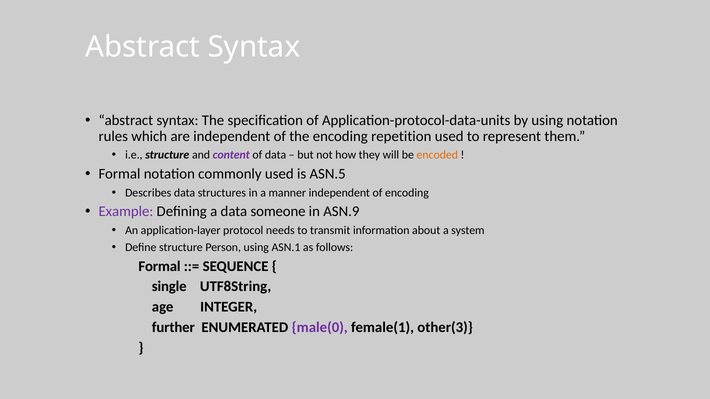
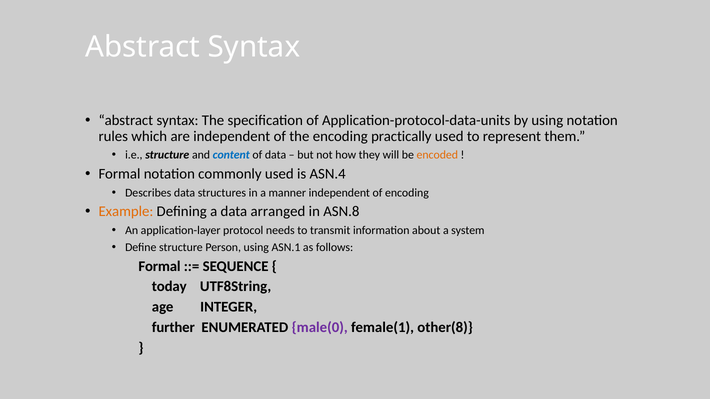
repetition: repetition -> practically (401, 136)
content colour: purple -> blue (231, 155)
ASN.5: ASN.5 -> ASN.4 (328, 174)
Example colour: purple -> orange (126, 212)
someone: someone -> arranged (278, 212)
ASN.9: ASN.9 -> ASN.8 (341, 212)
single: single -> today (169, 287)
other(3: other(3 -> other(8 (445, 328)
